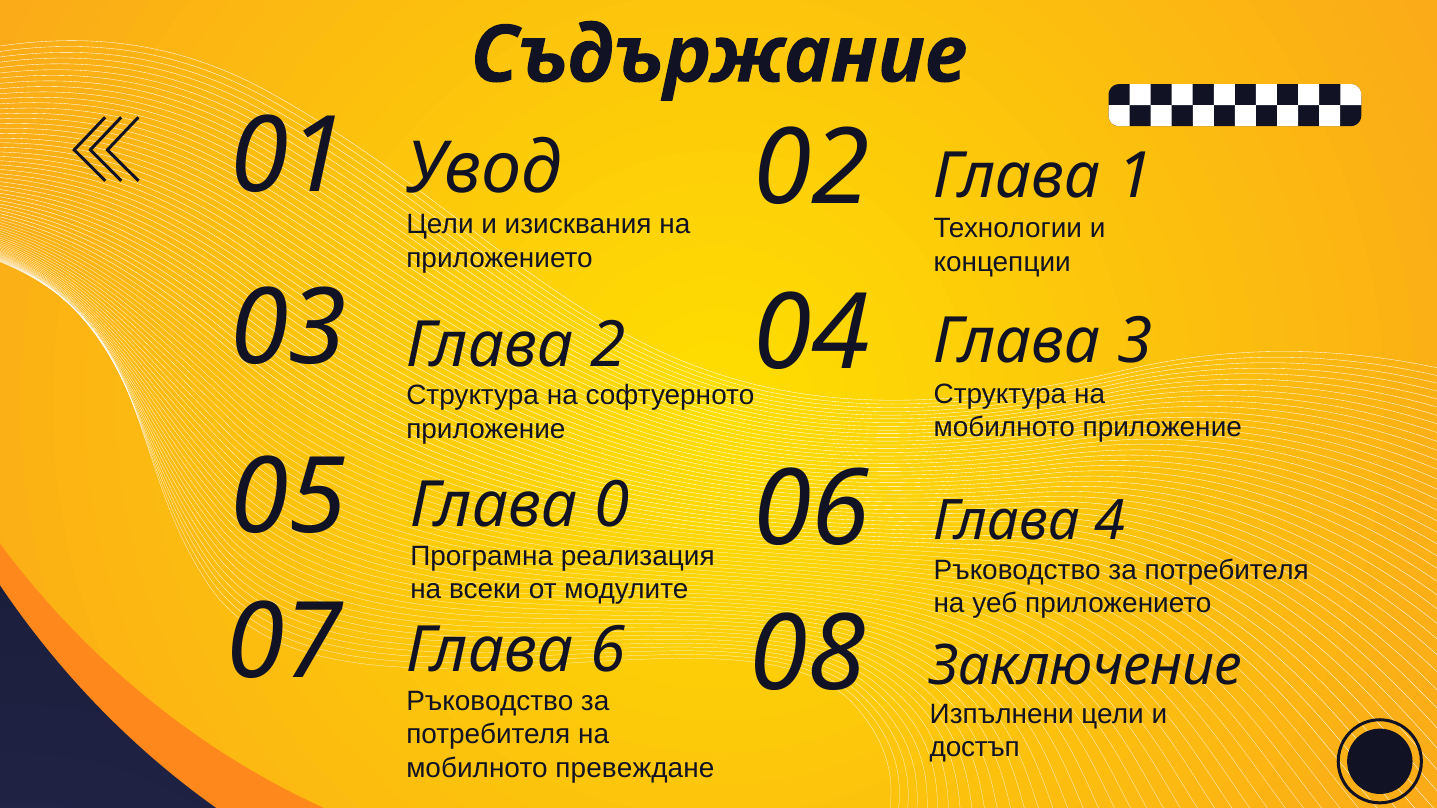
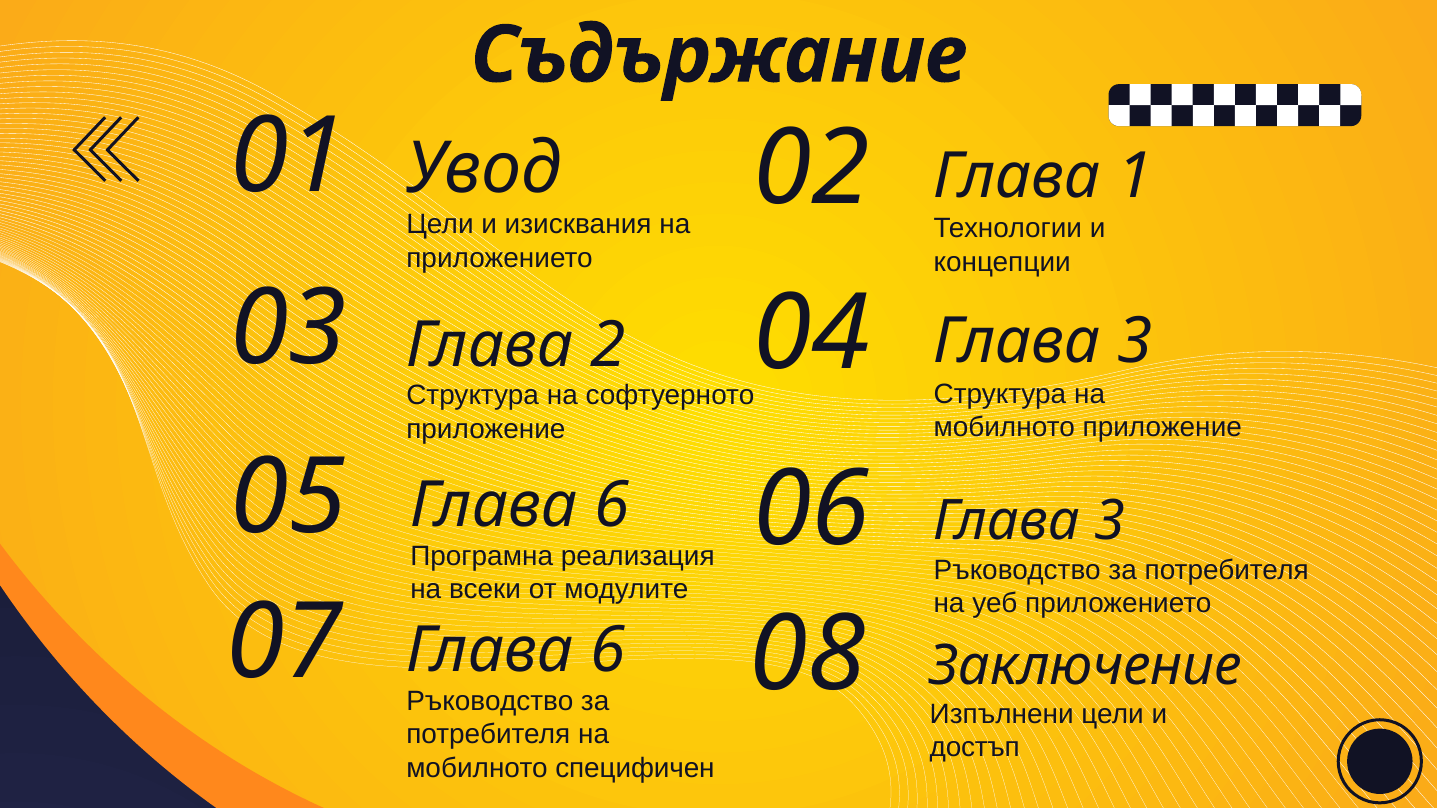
0: 0 -> 6 (612, 506)
4: 4 -> 3 (1109, 522)
превеждане: превеждане -> специфичен (635, 768)
